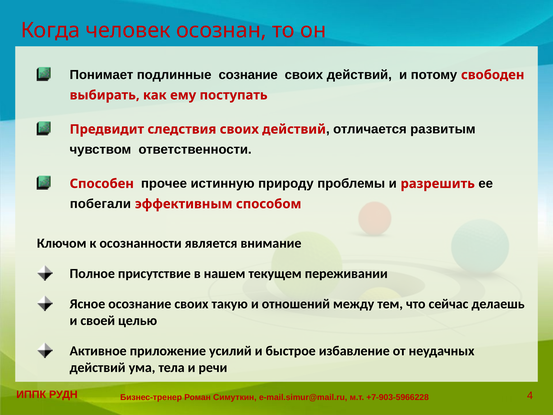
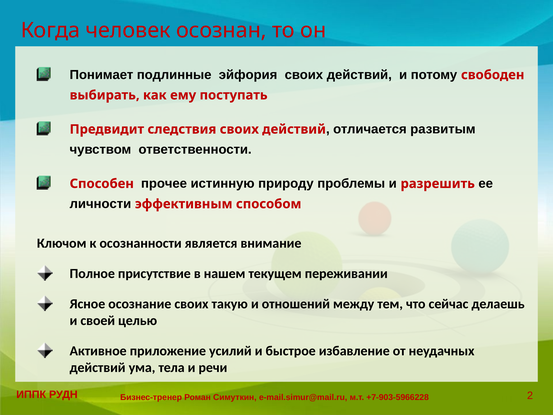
сознание: сознание -> эйфория (248, 75)
побегали: побегали -> личности (100, 204)
4: 4 -> 2 (530, 396)
